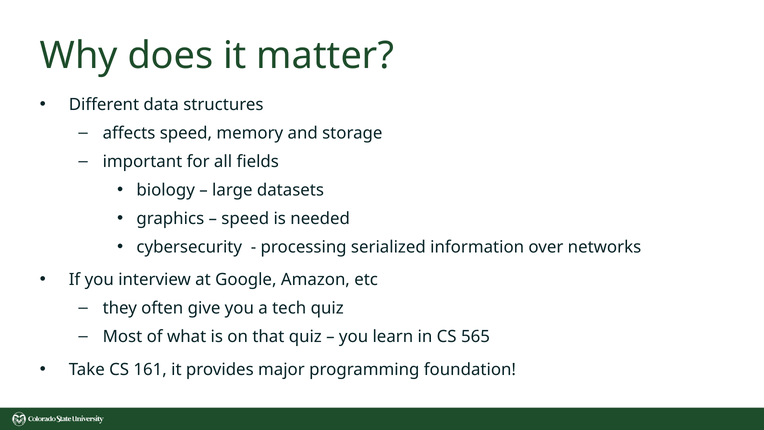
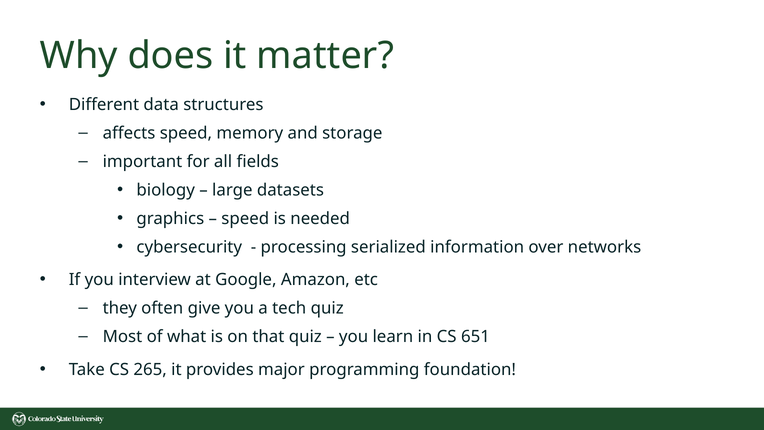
565: 565 -> 651 (475, 337)
161: 161 -> 265 (150, 369)
